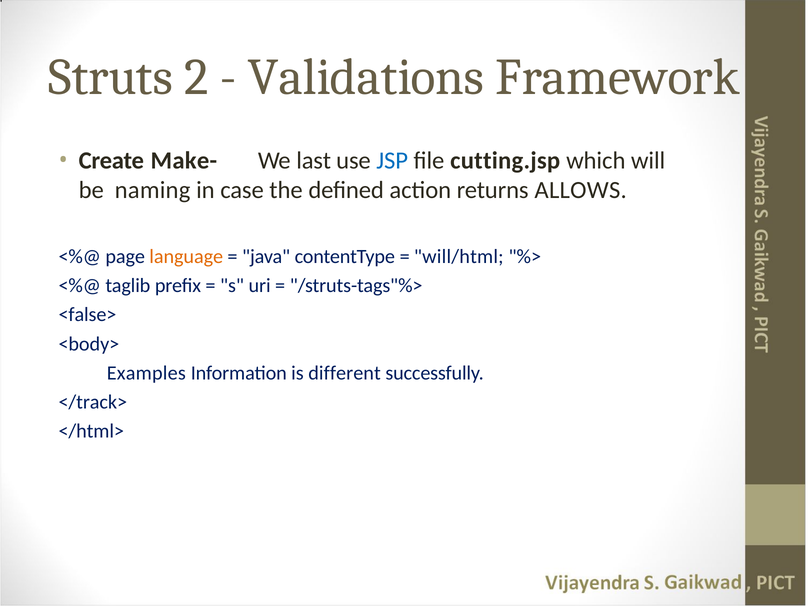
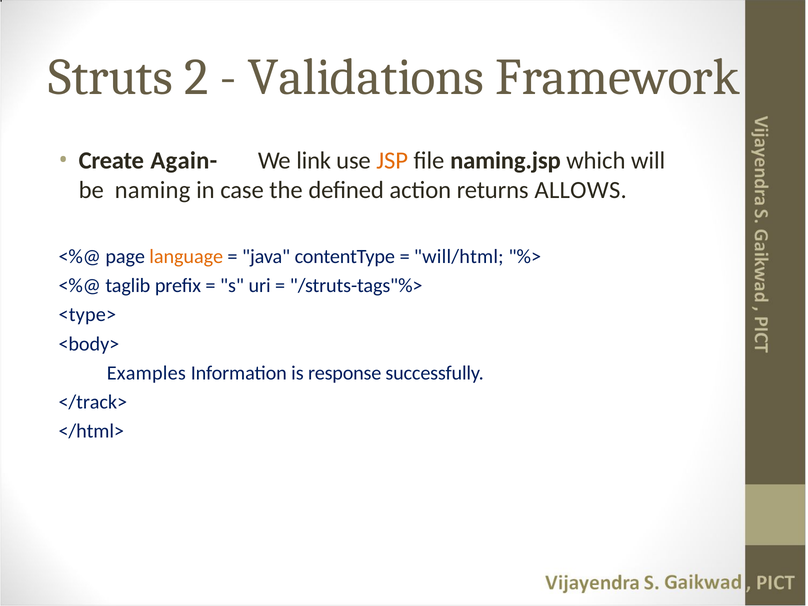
Make-: Make- -> Again- (184, 160)
last: last -> link (314, 160)
JSP colour: blue -> orange (392, 160)
cutting.jsp: cutting.jsp -> naming.jsp (505, 160)
<false>: <false> -> <type> (87, 315)
different: different -> response (345, 373)
